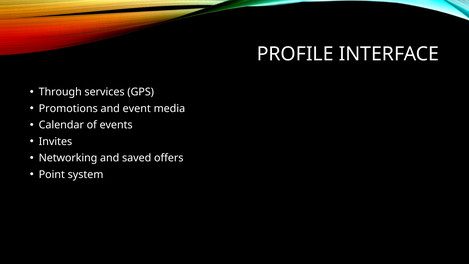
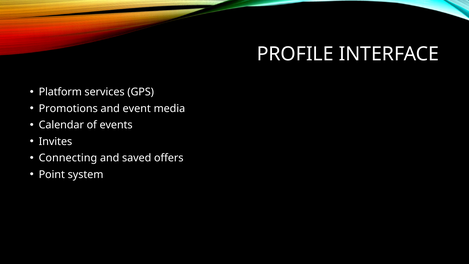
Through: Through -> Platform (60, 92)
Networking: Networking -> Connecting (68, 158)
